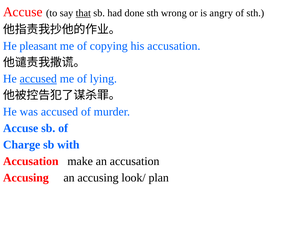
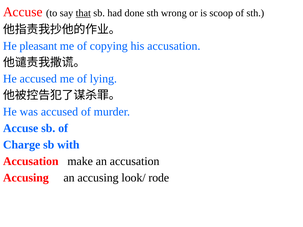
angry: angry -> scoop (221, 13)
accused underline: present -> none (38, 79)
plan: plan -> rode (159, 178)
